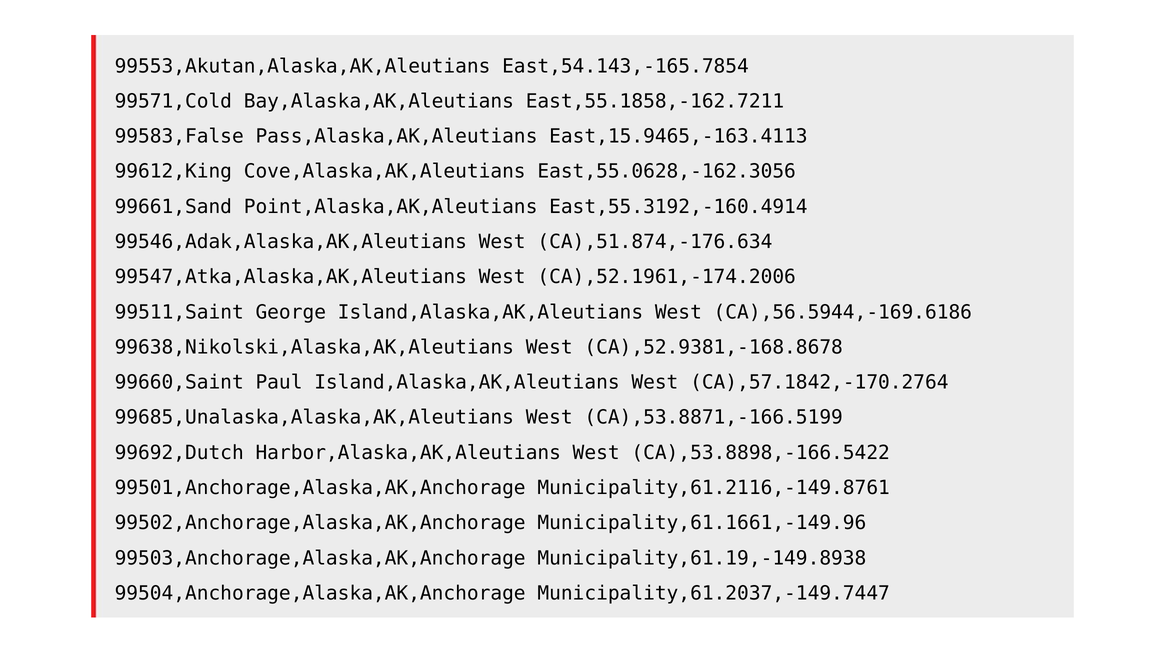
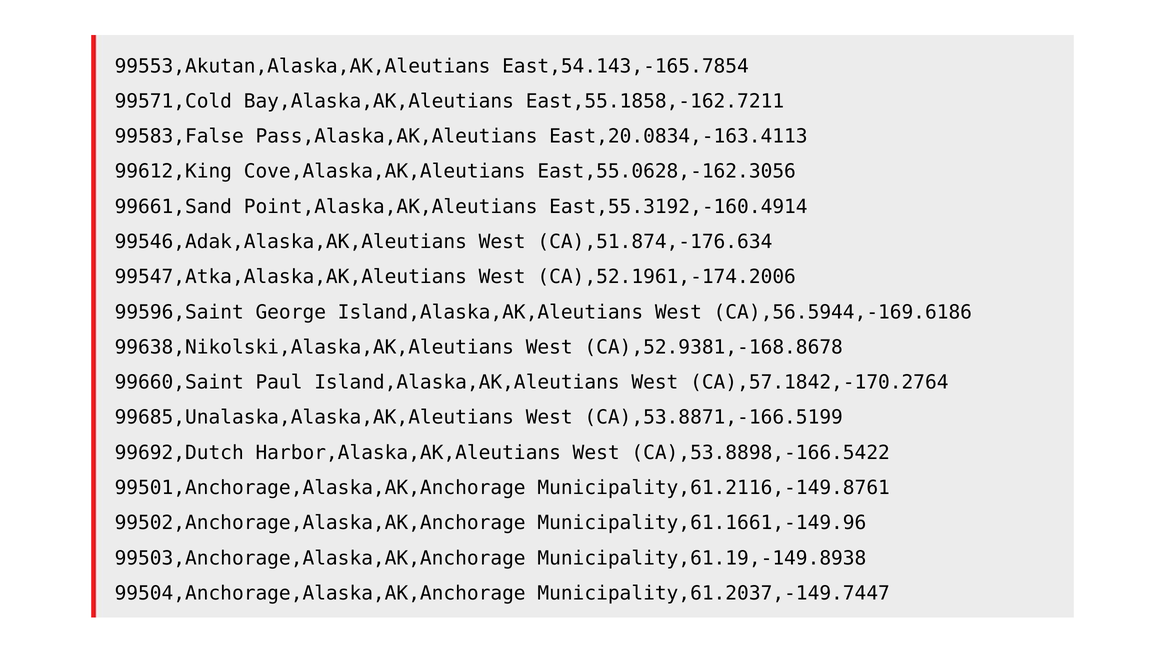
East,15.9465,-163.4113: East,15.9465,-163.4113 -> East,20.0834,-163.4113 (678, 136)
99511,Saint: 99511,Saint -> 99596,Saint (179, 312)
